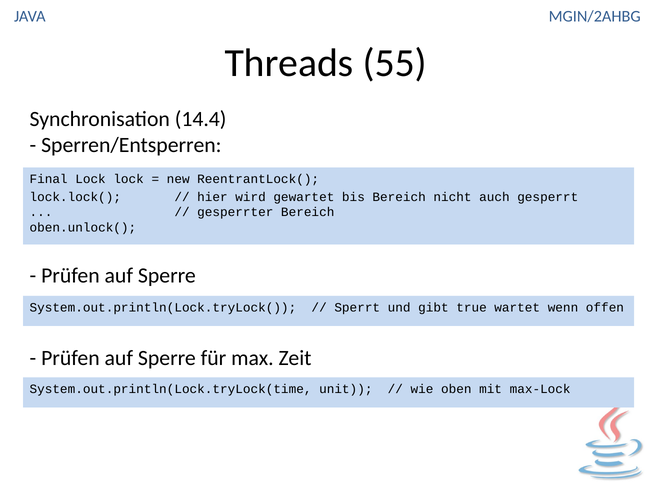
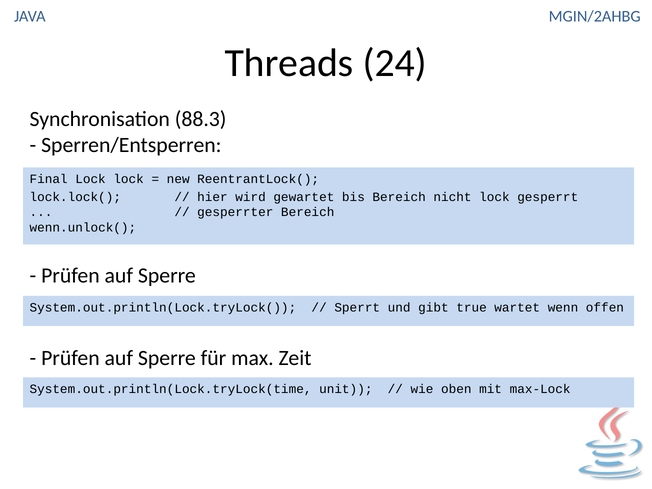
55: 55 -> 24 (395, 63)
14.4: 14.4 -> 88.3 (201, 119)
nicht auch: auch -> lock (494, 197)
oben.unlock(: oben.unlock( -> wenn.unlock( (83, 227)
